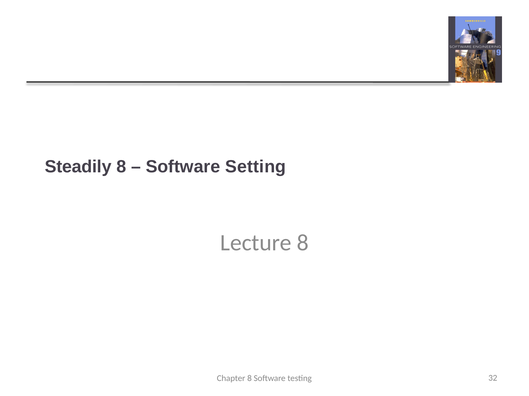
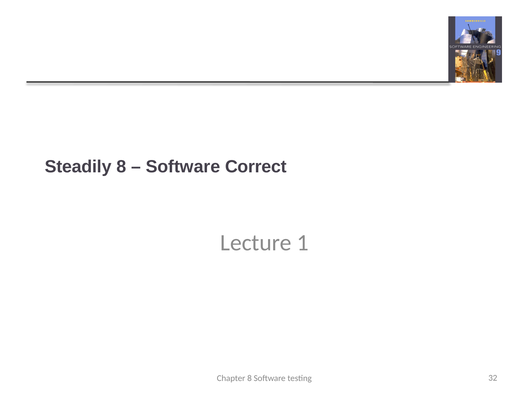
Setting: Setting -> Correct (256, 167)
Lecture 8: 8 -> 1 (303, 243)
